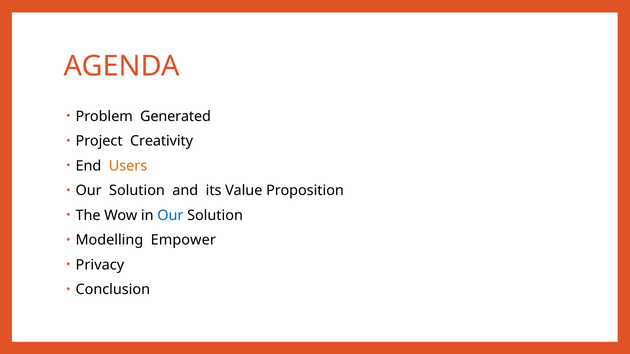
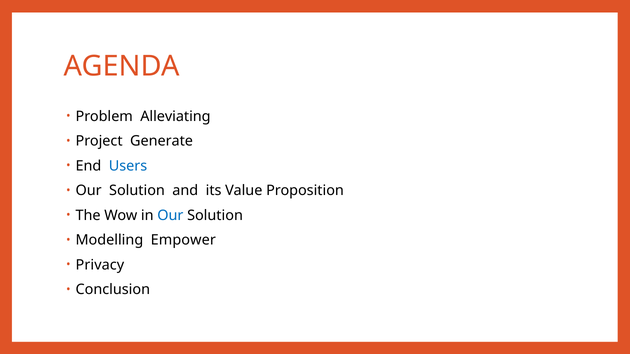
Generated: Generated -> Alleviating (175, 116)
Creativity: Creativity -> Generate (162, 141)
Users colour: orange -> blue (128, 166)
